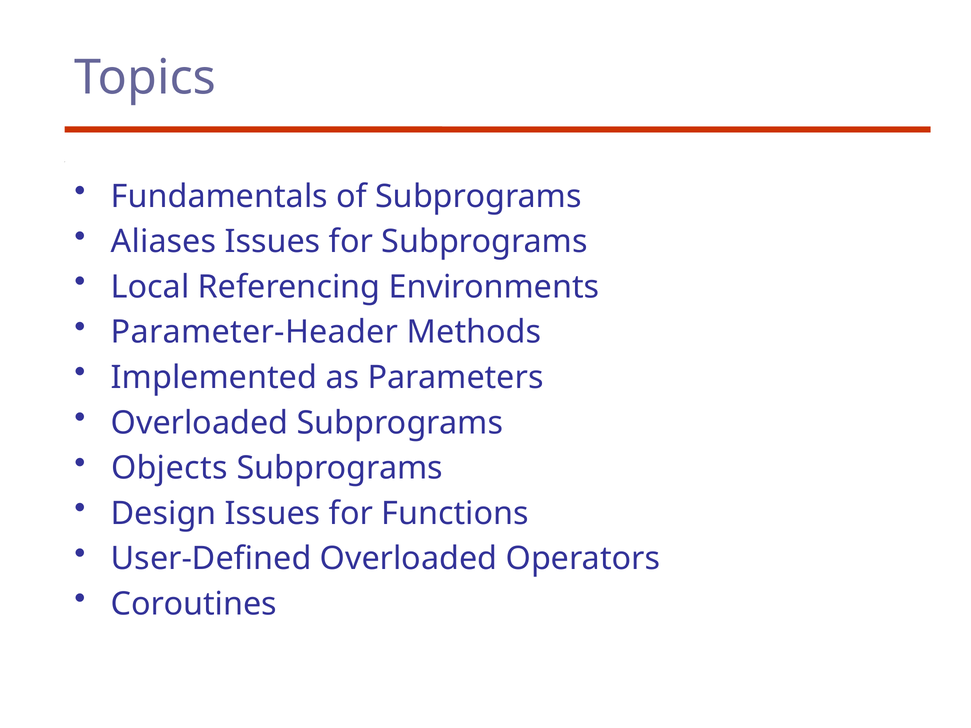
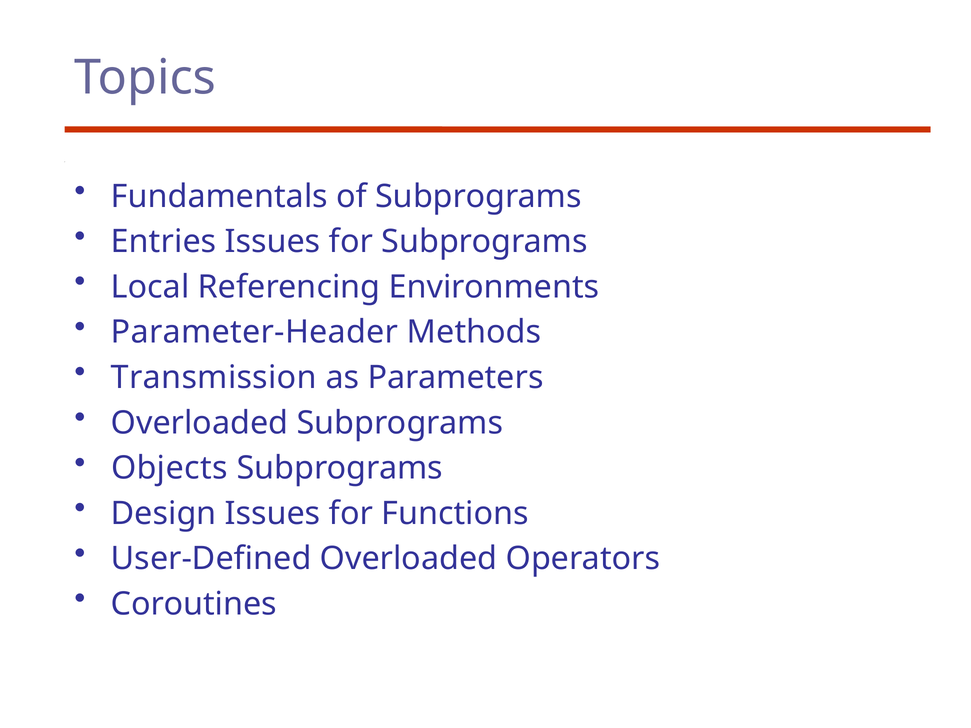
Aliases: Aliases -> Entries (164, 242)
Implemented: Implemented -> Transmission (214, 378)
